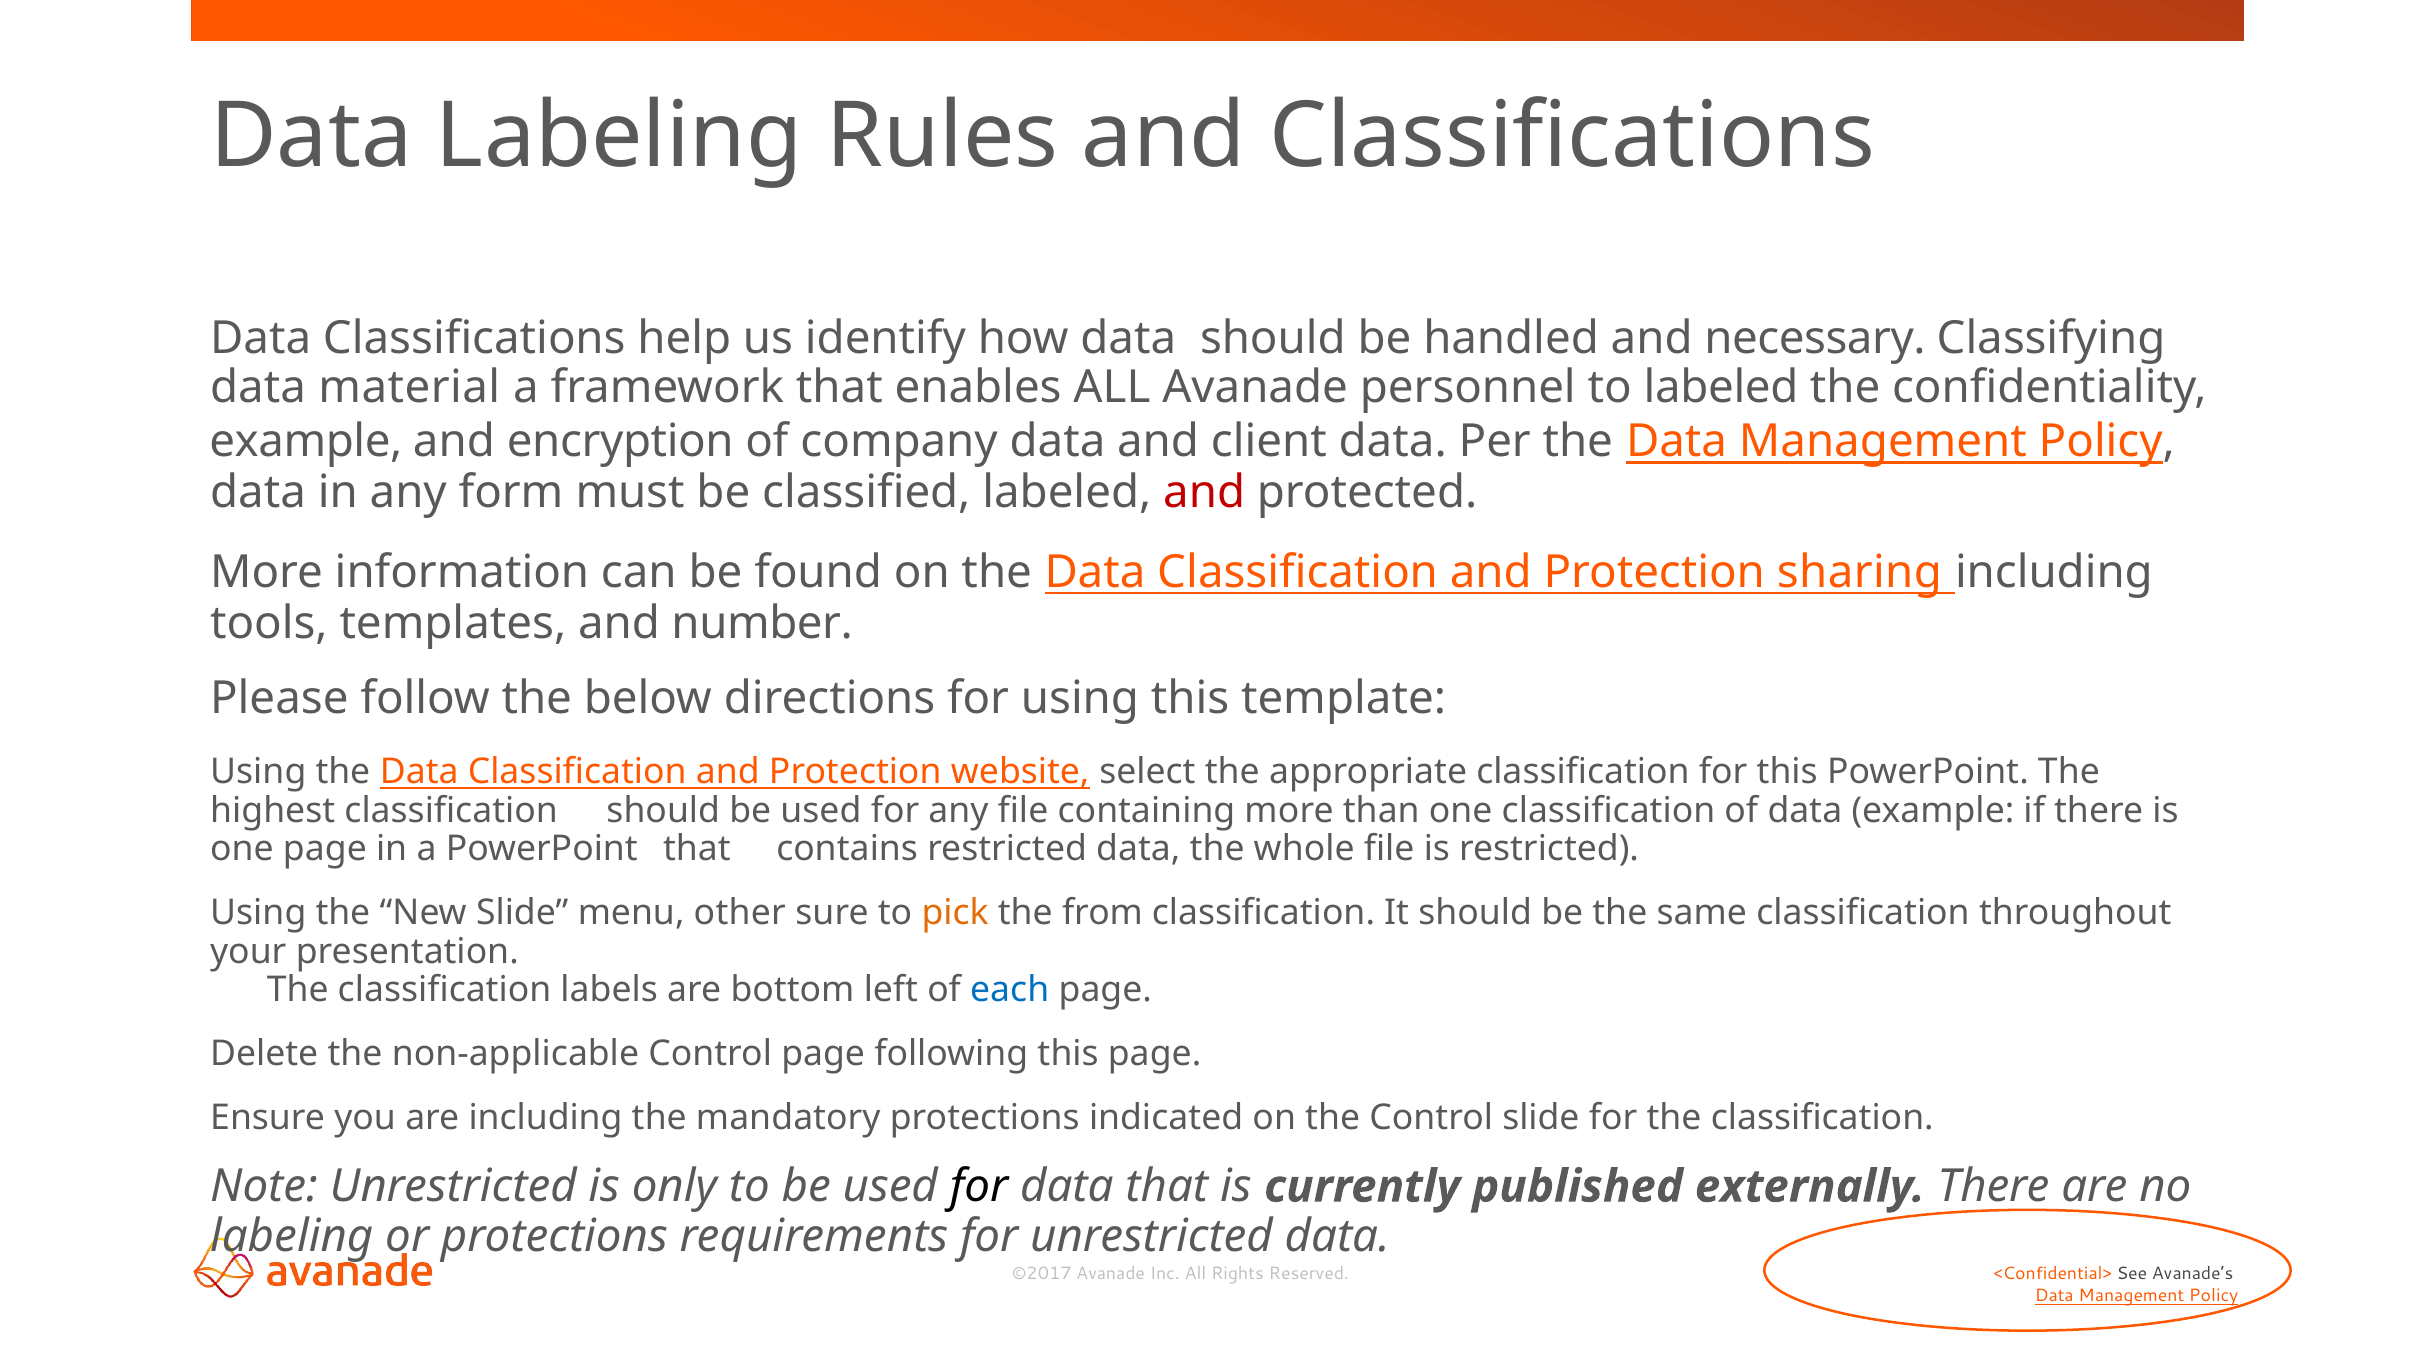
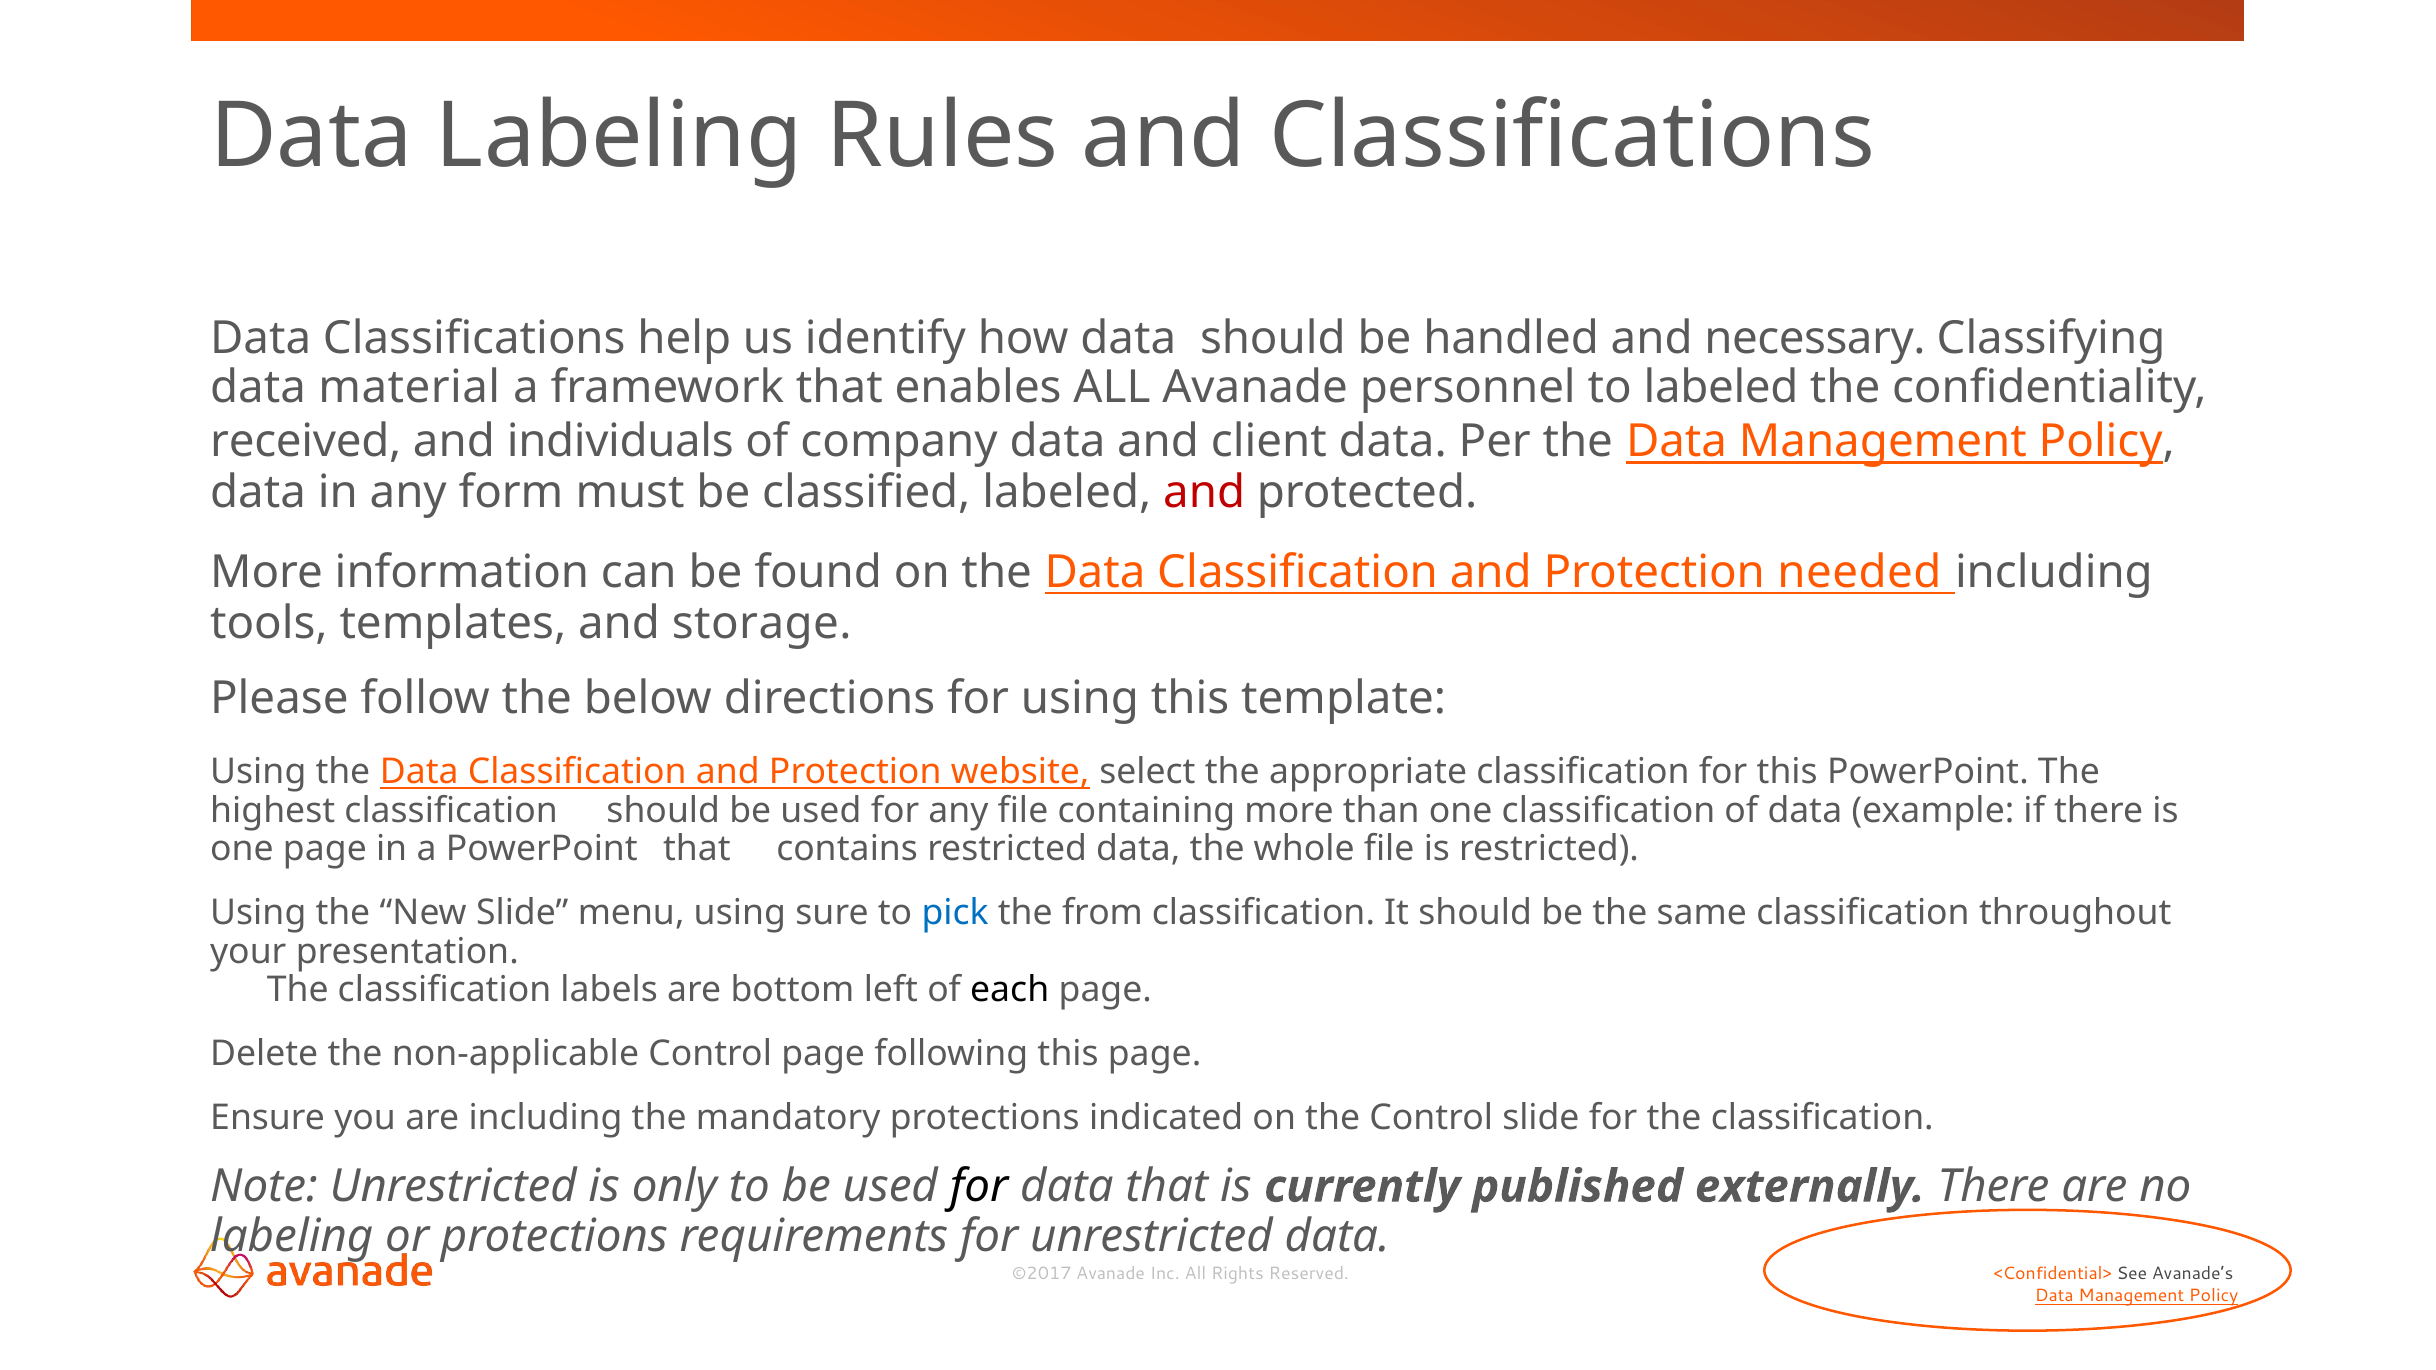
example: example -> received (306, 442)
encryption: encryption -> individuals (620, 442)
sharing: sharing -> needed (1859, 573)
number: number -> storage (762, 623)
menu other: other -> using (740, 913)
pick colour: orange -> blue (955, 913)
each colour: blue -> black (1010, 990)
